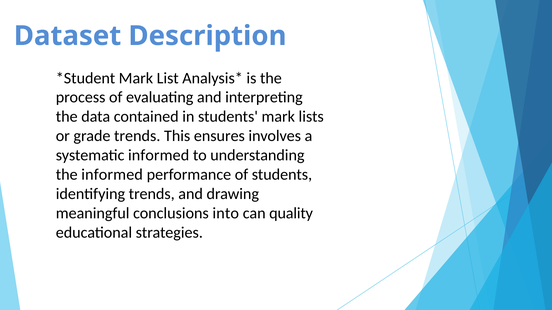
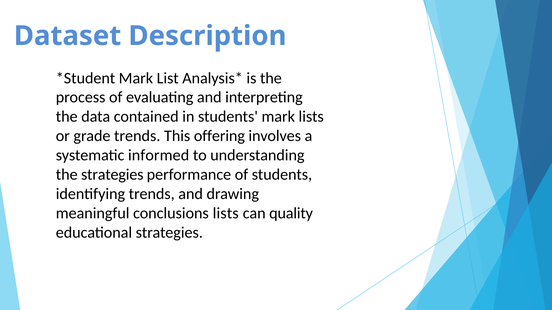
ensures: ensures -> offering (219, 136)
the informed: informed -> strategies (112, 175)
conclusions into: into -> lists (226, 214)
